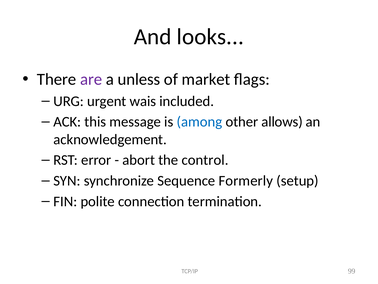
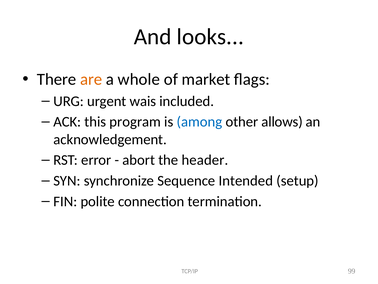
are colour: purple -> orange (91, 79)
unless: unless -> whole (139, 79)
message: message -> program (135, 122)
control: control -> header (205, 160)
Formerly: Formerly -> Intended (246, 180)
